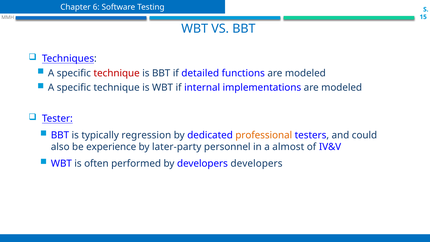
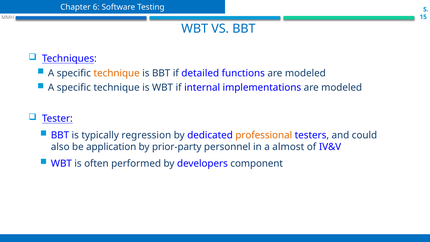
technique colour: red -> orange (117, 73)
experience: experience -> application (111, 147)
later-party: later-party -> prior-party (177, 147)
developers developers: developers -> component (257, 163)
